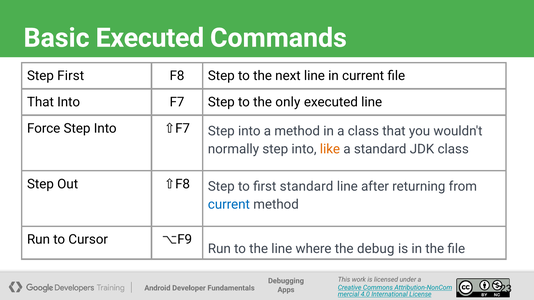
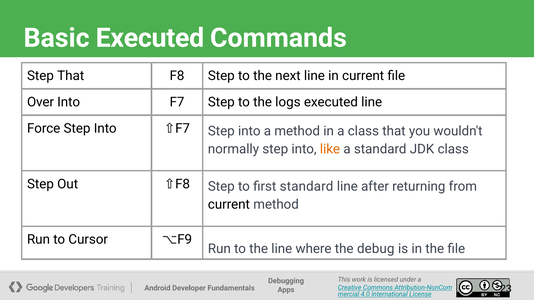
Step First: First -> That (71, 76)
That: That -> Over (41, 102)
only: only -> logs (288, 102)
current colour: blue -> black (229, 205)
